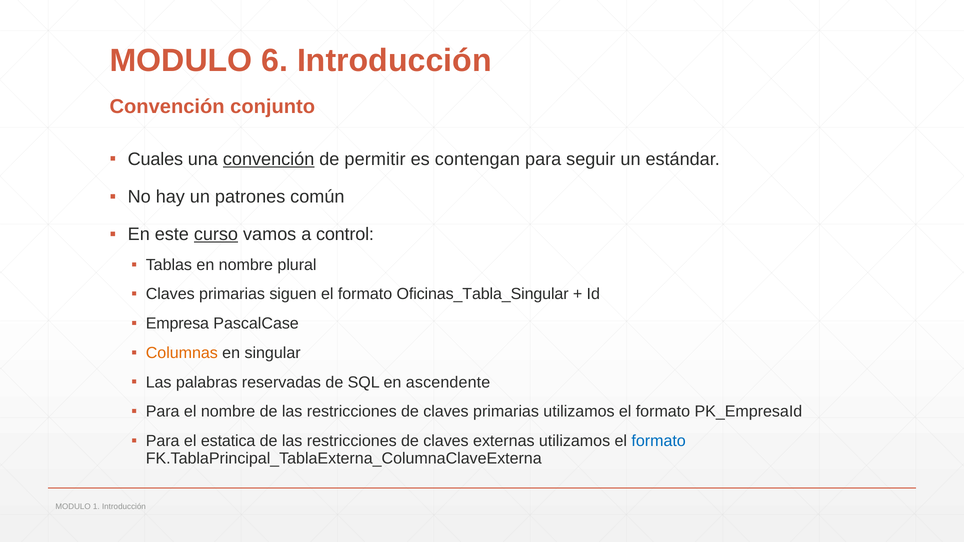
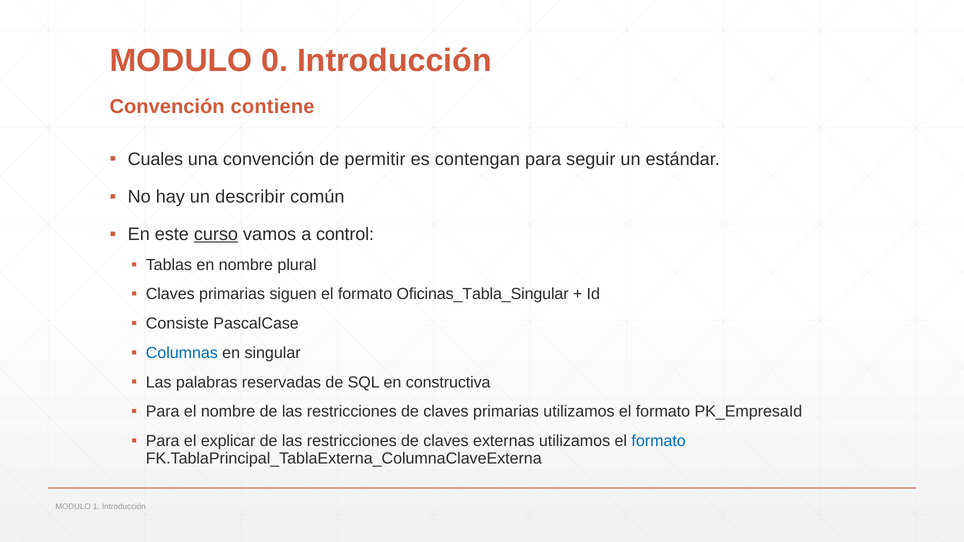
6: 6 -> 0 (275, 61)
conjunto: conjunto -> contiene (273, 107)
convención underline: present -> none (269, 159)
patrones: patrones -> describir (250, 197)
Empresa: Empresa -> Consiste (177, 324)
Columnas colour: orange -> blue (182, 353)
ascendente: ascendente -> constructiva (448, 382)
estatica: estatica -> explicar (228, 441)
